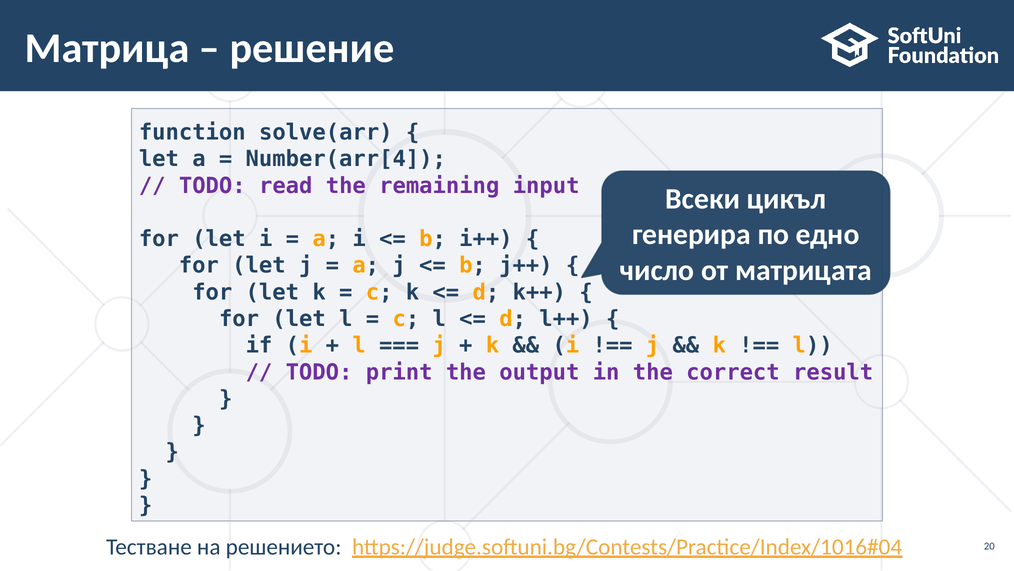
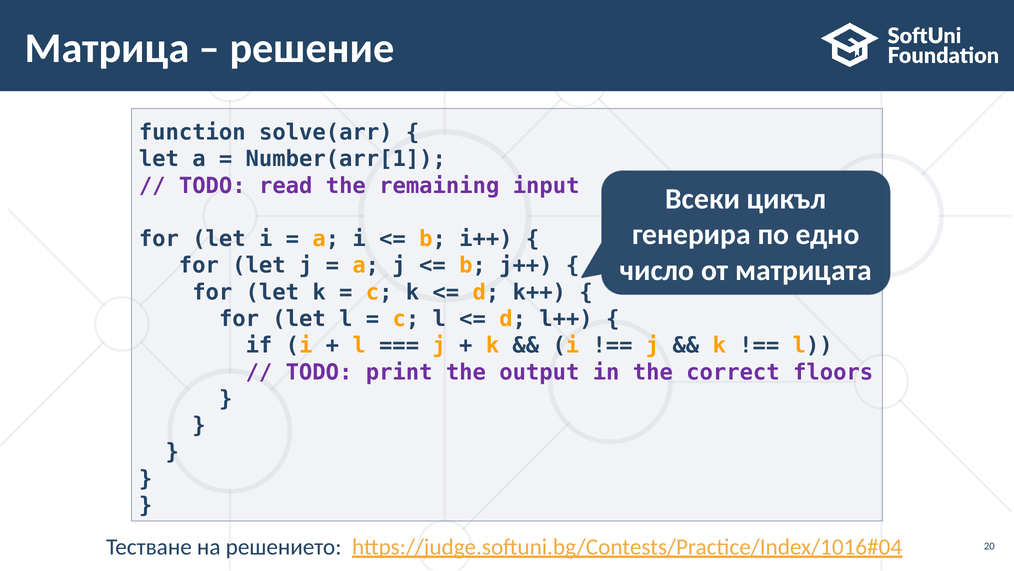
Number(arr[4: Number(arr[4 -> Number(arr[1 (346, 159)
result: result -> floors (833, 372)
